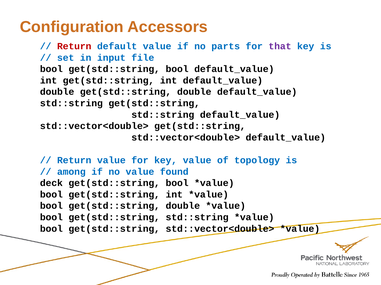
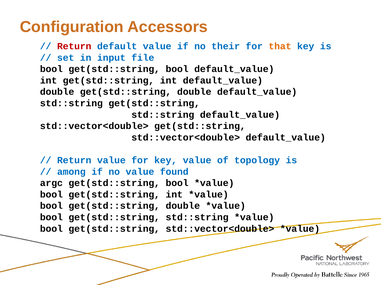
parts: parts -> their (226, 46)
that colour: purple -> orange (280, 46)
deck: deck -> argc (51, 184)
